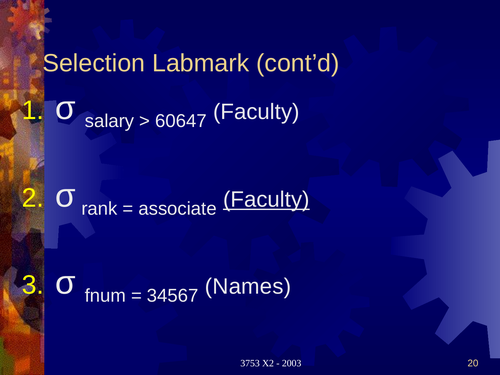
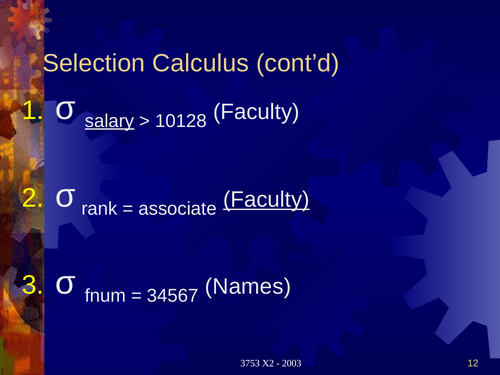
Labmark: Labmark -> Calculus (201, 63)
salary underline: none -> present (110, 121)
60647: 60647 -> 10128 (181, 121)
20: 20 -> 12 (473, 363)
